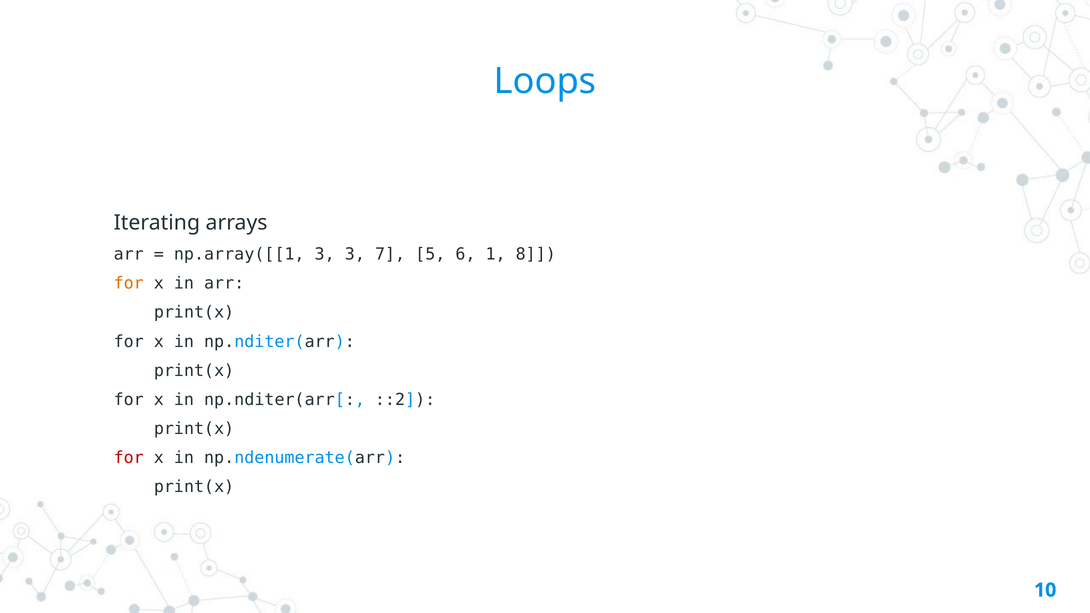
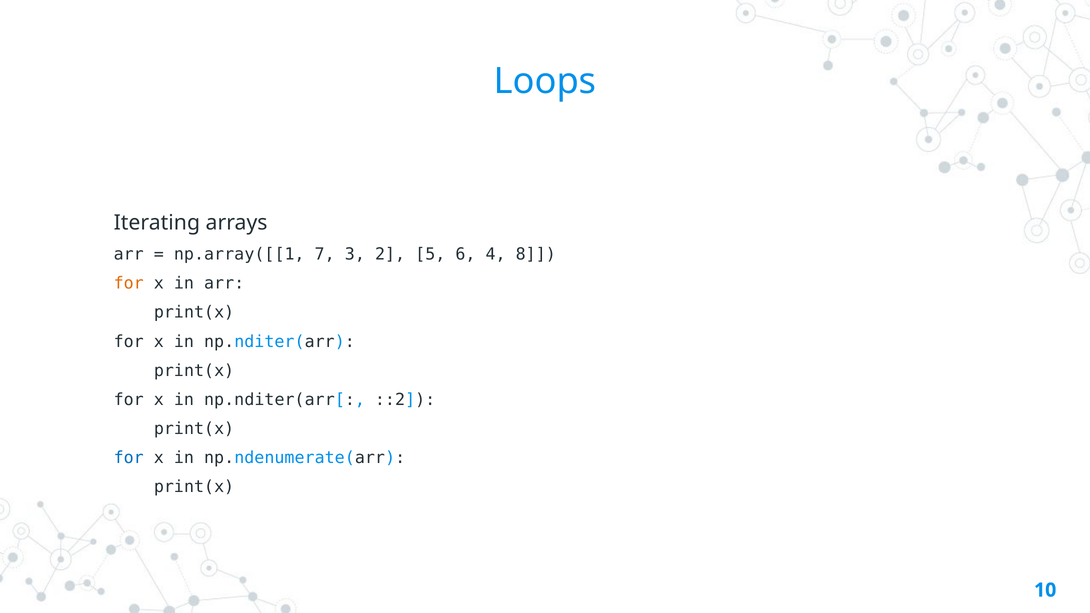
np.array([[1 3: 3 -> 7 (325, 254)
7: 7 -> 2 (390, 254)
1: 1 -> 4 (496, 254)
for colour: red -> blue (129, 458)
